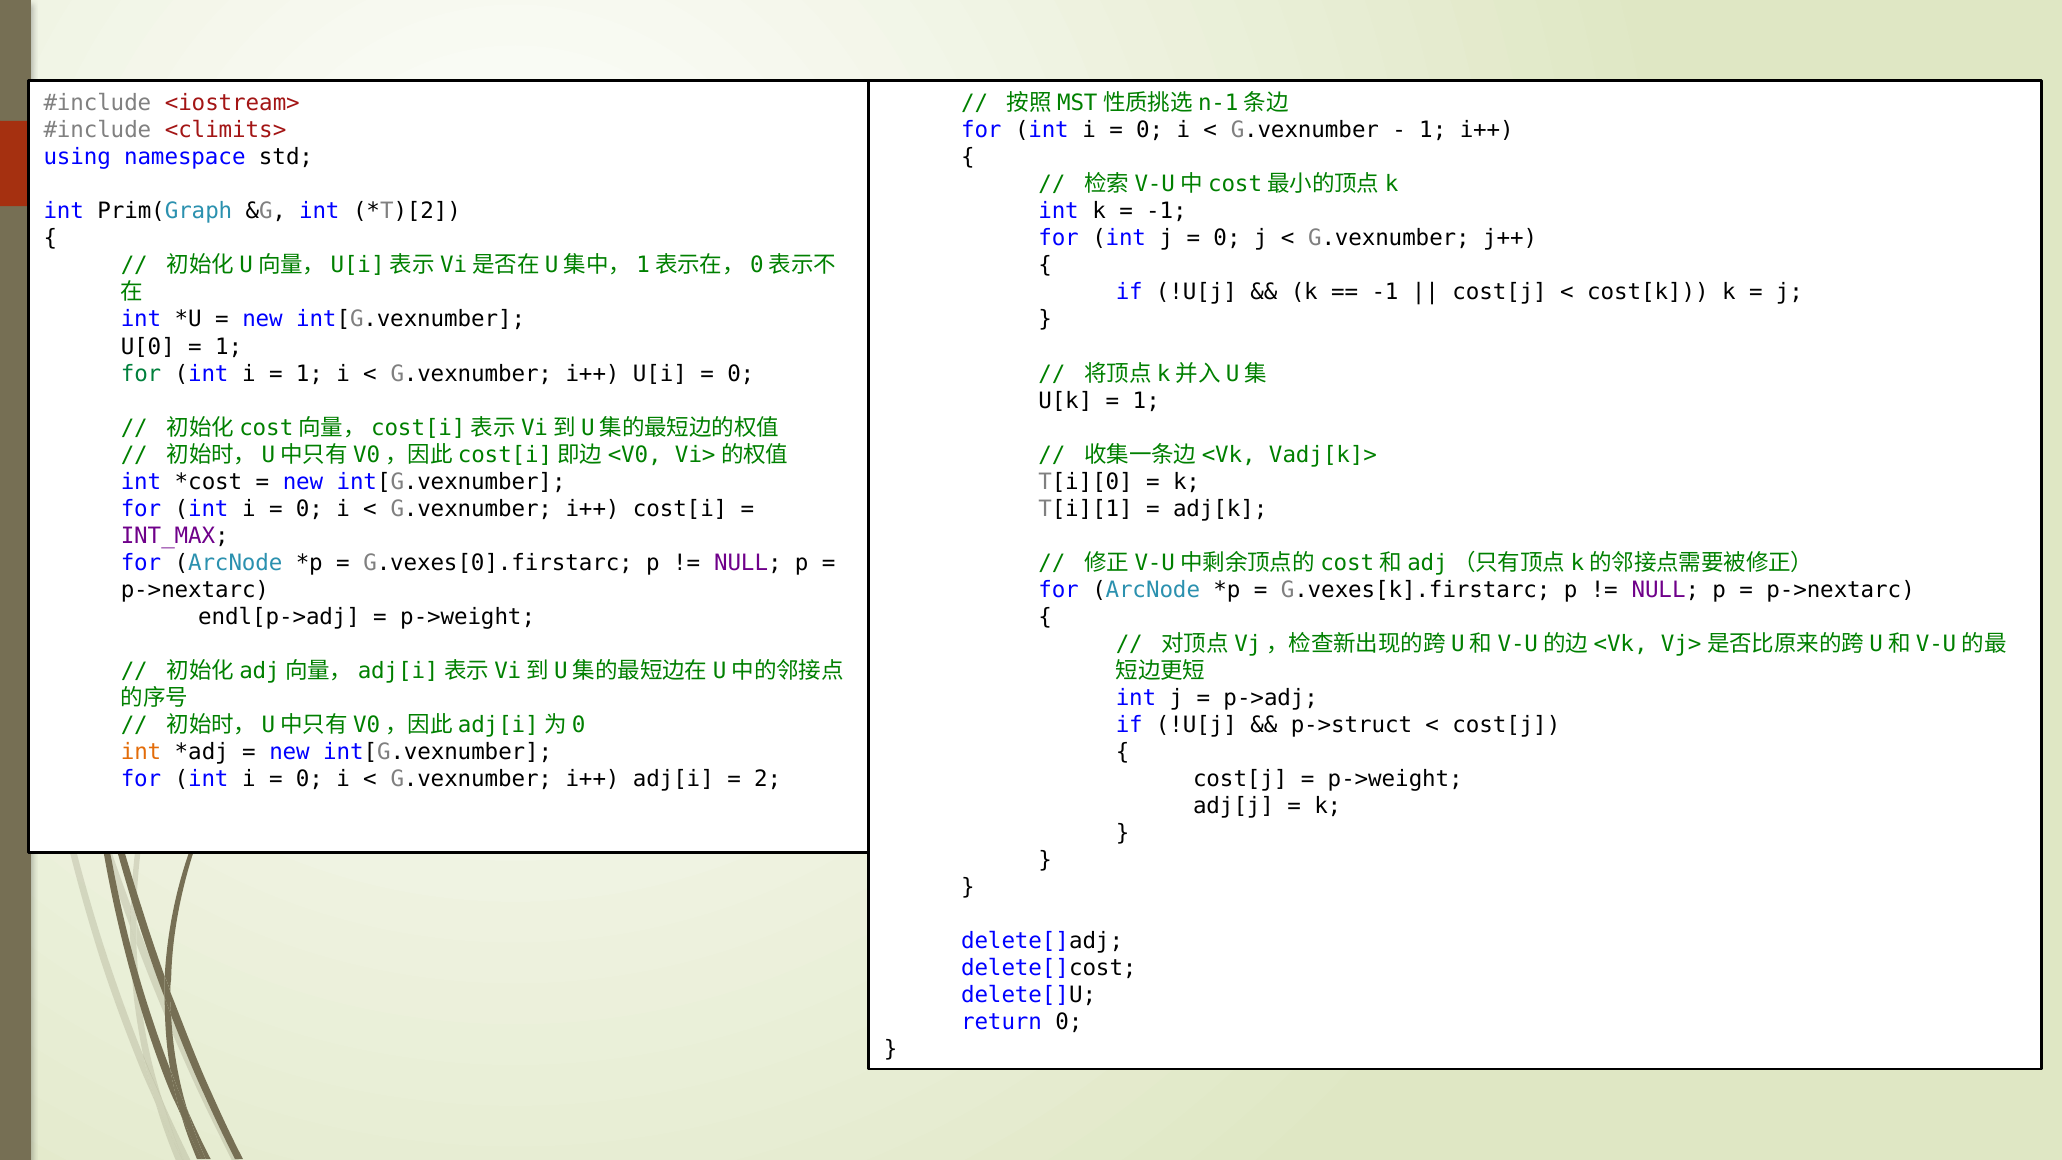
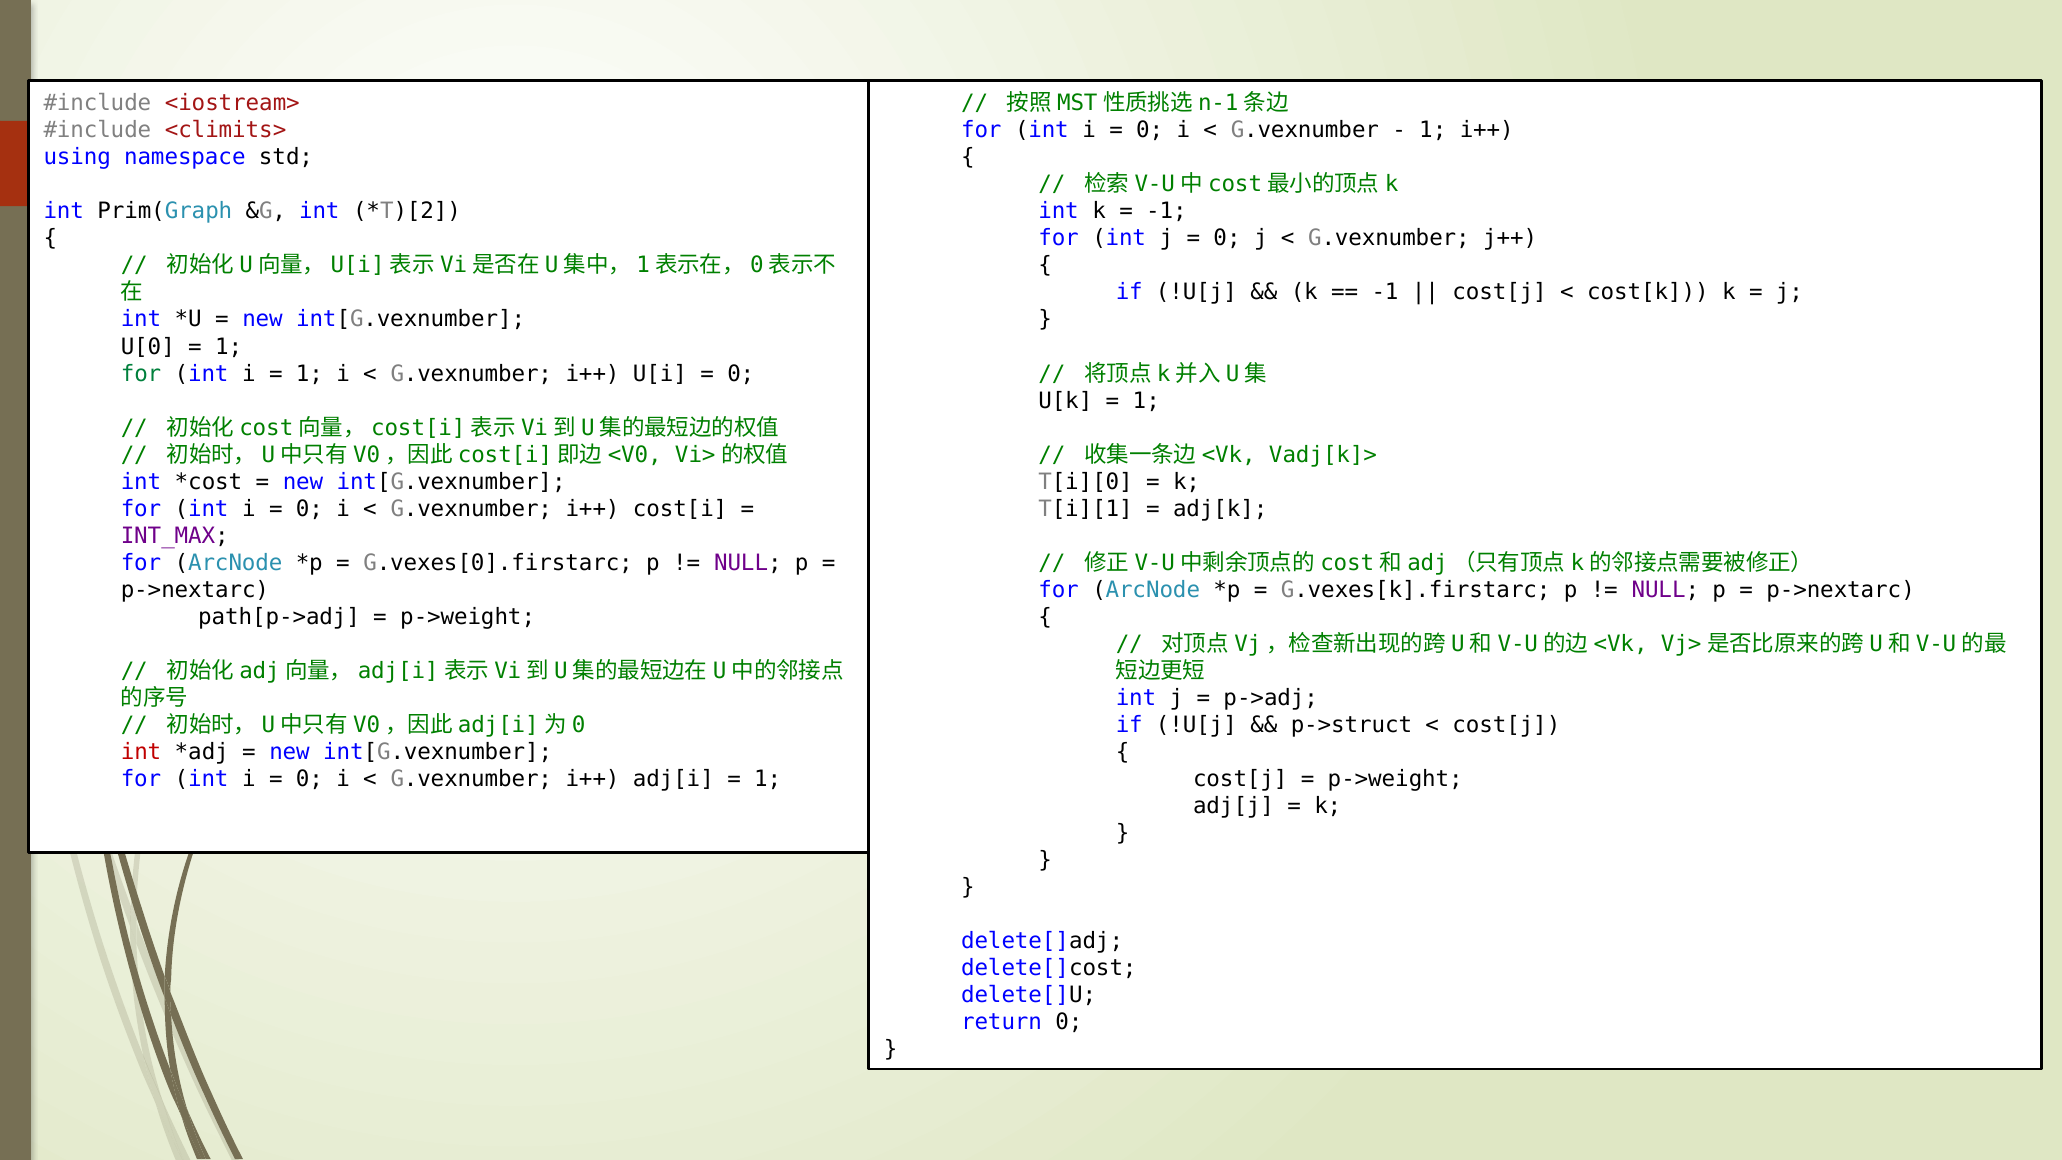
endl[p->adj: endl[p->adj -> path[p->adj (279, 617)
int colour: orange -> red (141, 752)
2: 2 -> 1 (768, 779)
